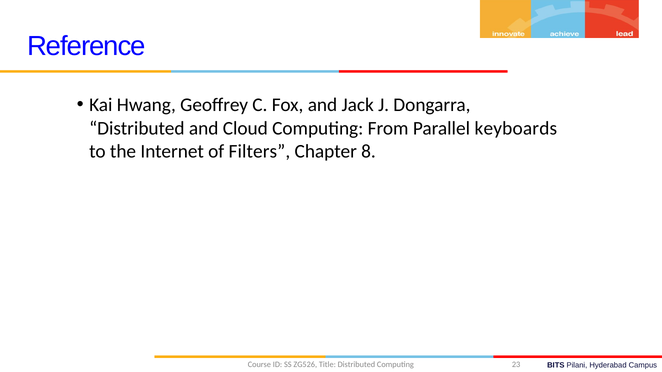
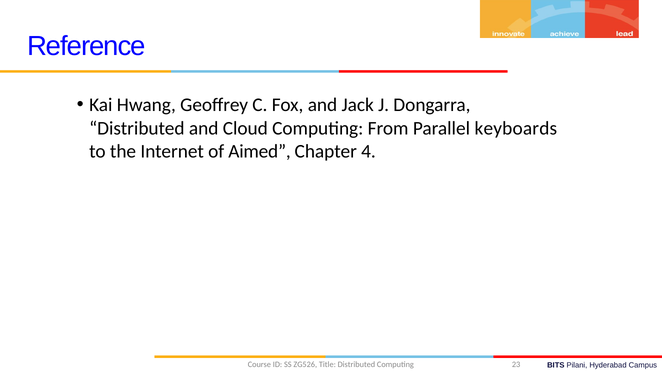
Filters: Filters -> Aimed (260, 152)
8: 8 -> 4 (368, 152)
